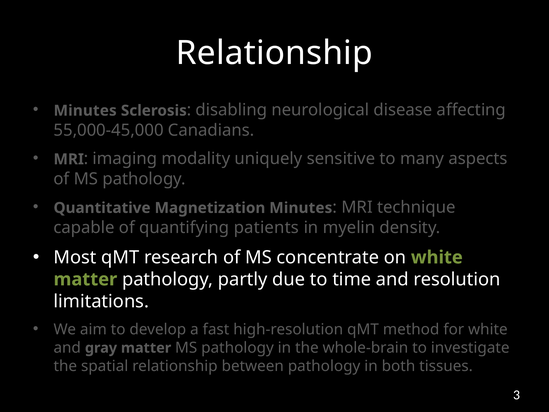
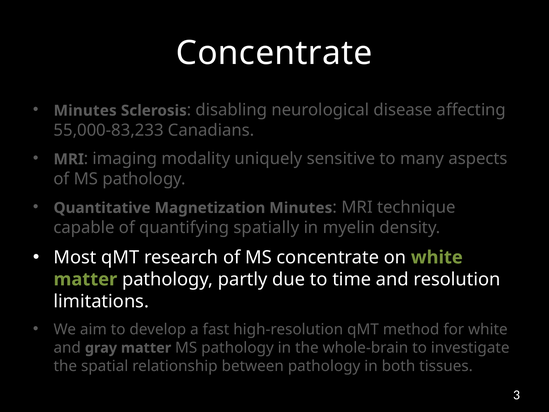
Relationship: Relationship -> Concentrate (274, 53)
55,000-45,000: 55,000-45,000 -> 55,000-83,233 (109, 130)
patients: patients -> spatially (266, 227)
